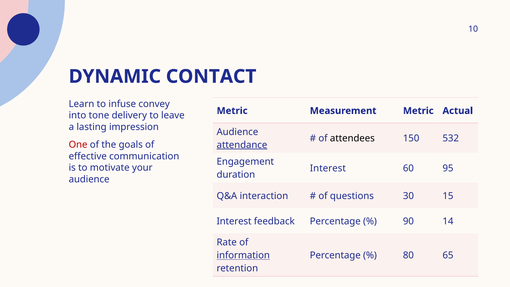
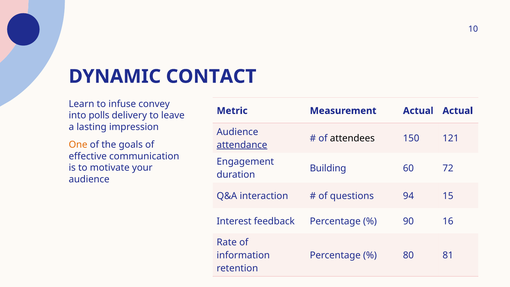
Measurement Metric: Metric -> Actual (418, 111)
tone: tone -> polls (99, 115)
532: 532 -> 121 (451, 138)
One colour: red -> orange (78, 145)
Interest: Interest -> Building (328, 168)
95: 95 -> 72 (448, 168)
30: 30 -> 94 (408, 196)
14: 14 -> 16 (448, 221)
information underline: present -> none (243, 255)
65: 65 -> 81 (448, 255)
